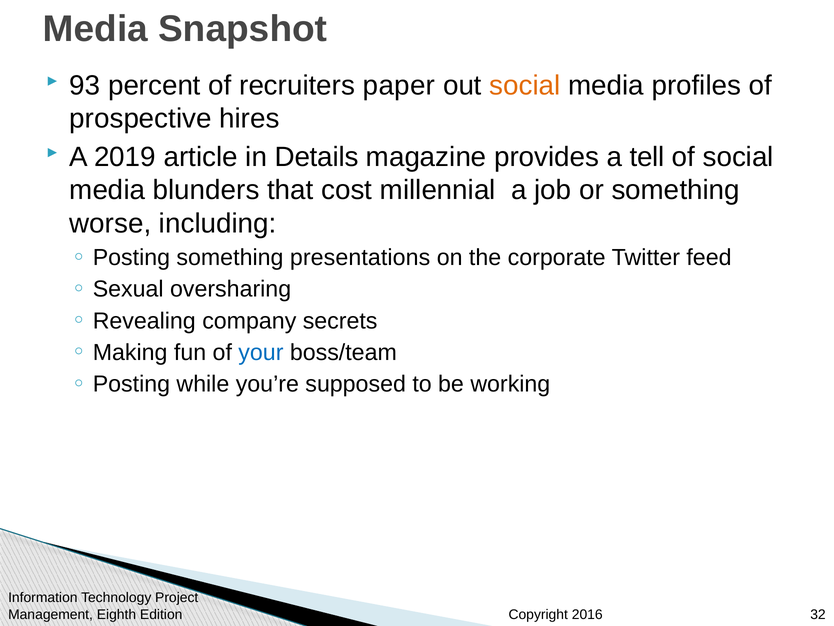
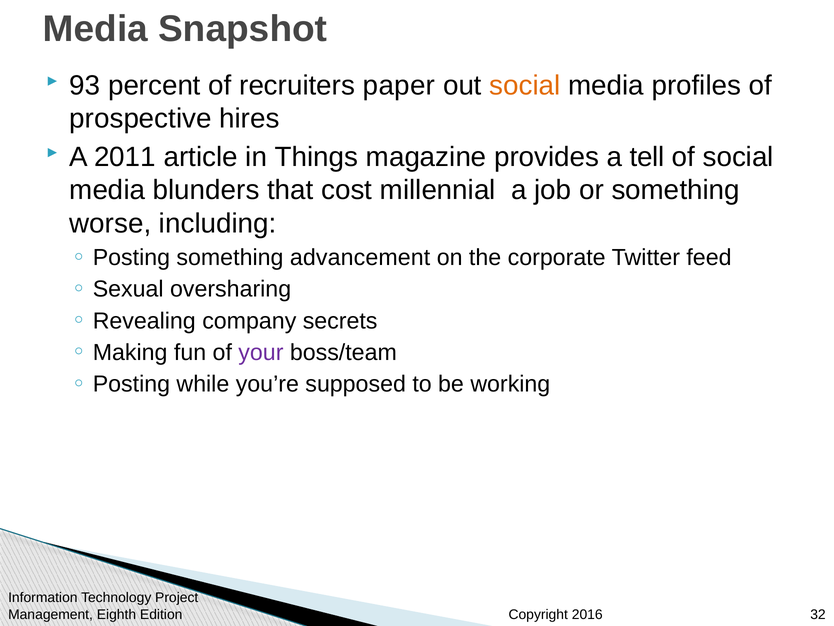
2019: 2019 -> 2011 (125, 157)
Details: Details -> Things (317, 157)
presentations: presentations -> advancement (360, 257)
your colour: blue -> purple (261, 352)
